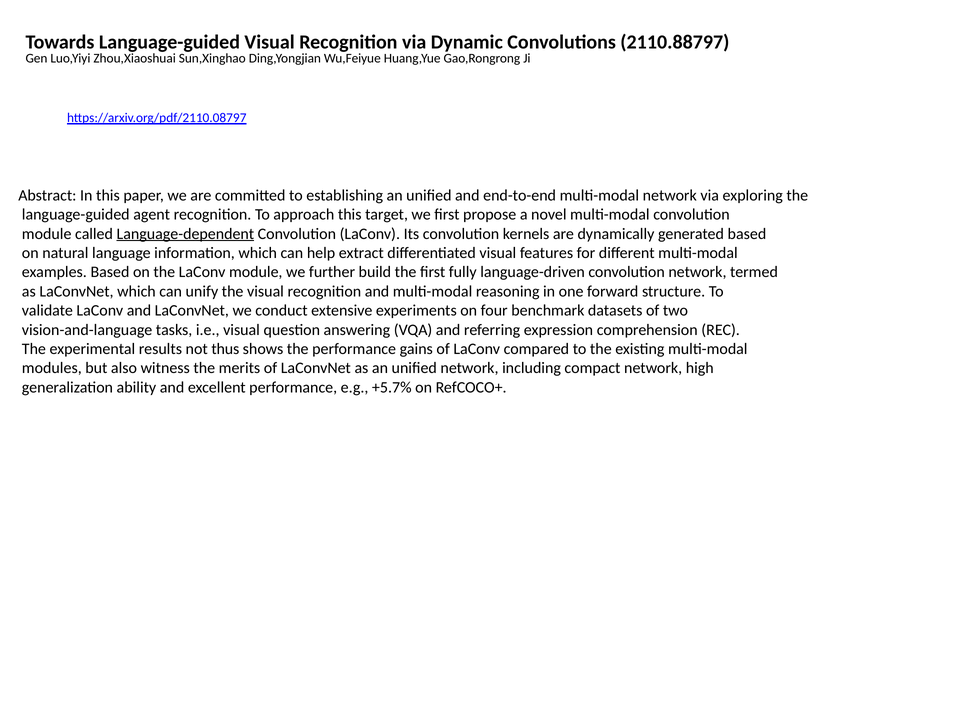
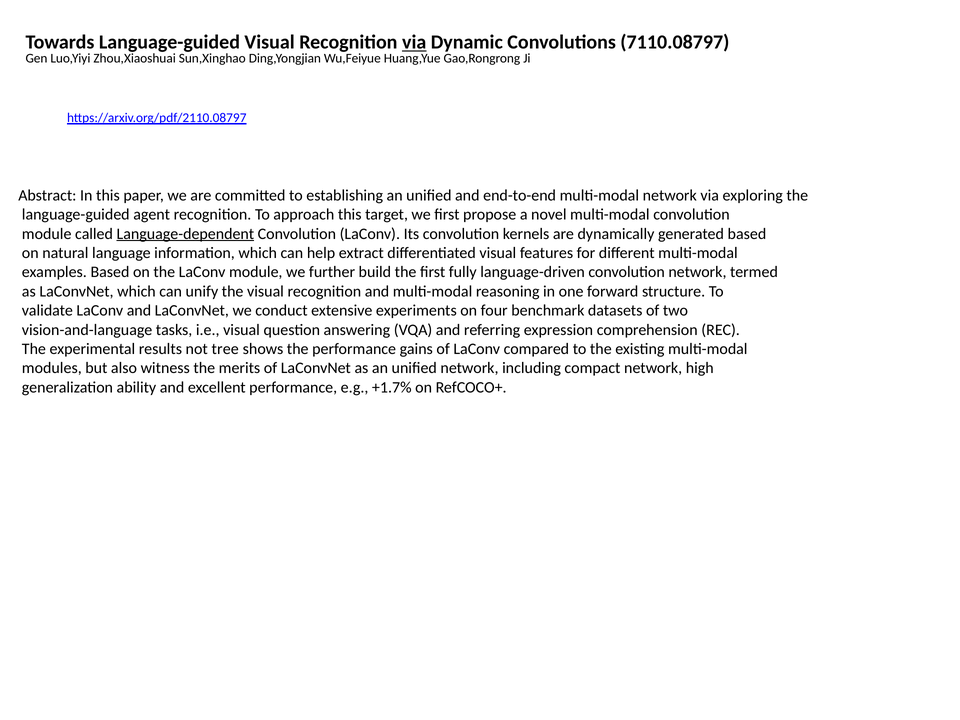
via underline: none -> present (414, 42)
2110.88797: 2110.88797 -> 7110.08797 (675, 42)
thus: thus -> tree (225, 349)
+5.7%: +5.7% -> +1.7% (392, 387)
